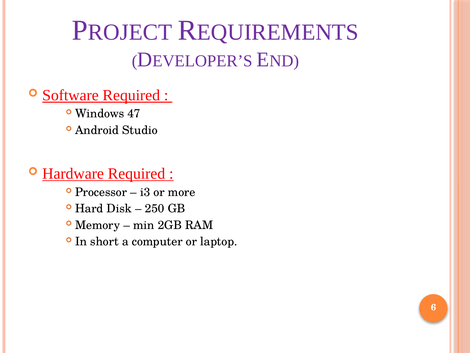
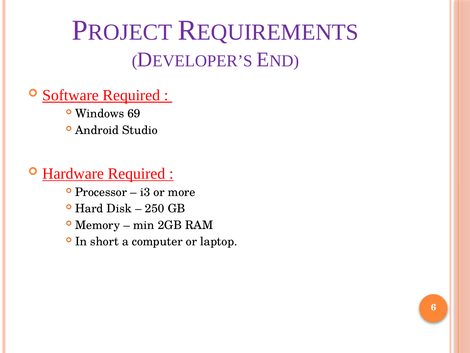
47: 47 -> 69 (134, 114)
